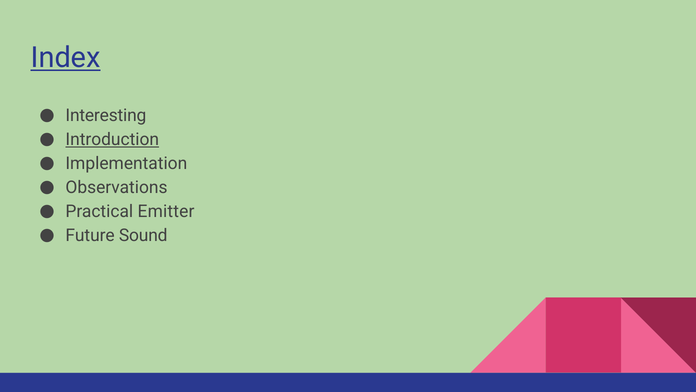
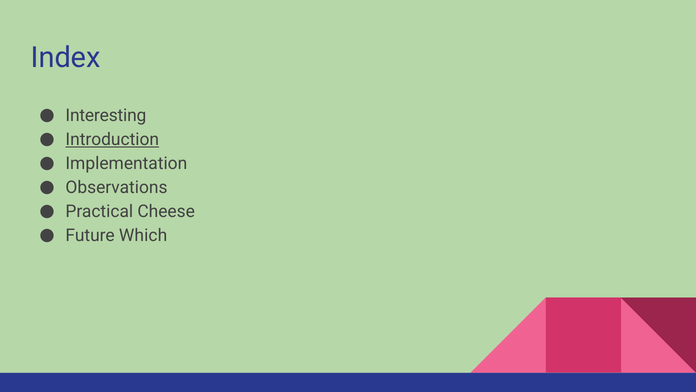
Index underline: present -> none (66, 58)
Emitter: Emitter -> Cheese (166, 211)
Sound: Sound -> Which (143, 235)
